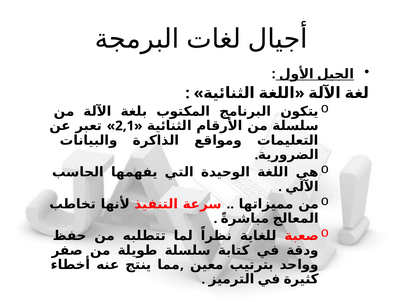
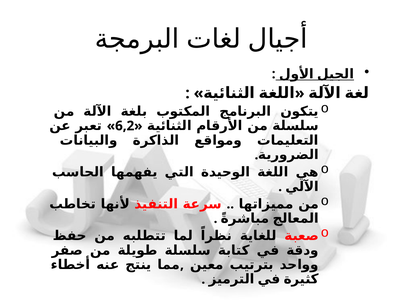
2,1: 2,1 -> 6,2 (125, 126)
